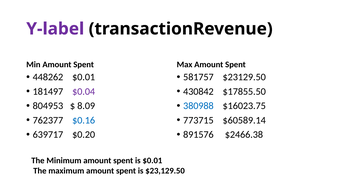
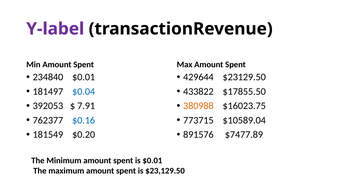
448262: 448262 -> 234840 (48, 77)
581757: 581757 -> 429644 (198, 77)
$0.04 colour: purple -> blue (84, 92)
430842: 430842 -> 433822 (198, 92)
804953: 804953 -> 392053 (48, 106)
8.09: 8.09 -> 7.91 (86, 106)
380988 colour: blue -> orange (198, 106)
$60589.14: $60589.14 -> $10589.04 (244, 121)
639717: 639717 -> 181549 (48, 135)
$2466.38: $2466.38 -> $7477.89 (244, 135)
